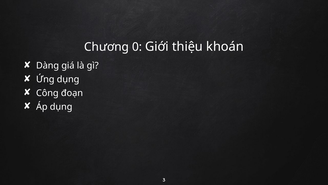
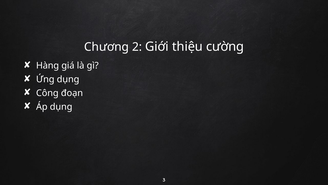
0: 0 -> 2 (137, 47)
khoán: khoán -> cường (225, 47)
Dàng: Dàng -> Hàng (48, 65)
